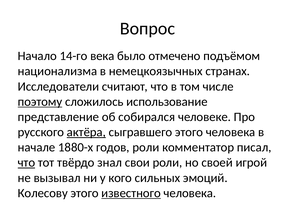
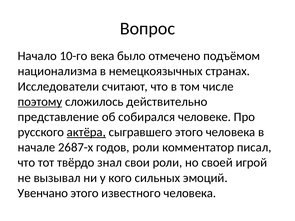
14-го: 14-го -> 10-го (74, 56)
использование: использование -> действительно (167, 102)
1880-х: 1880-х -> 2687-х (76, 148)
что underline: present -> none (26, 163)
Колесову: Колесову -> Увенчано (43, 193)
известного underline: present -> none (131, 193)
